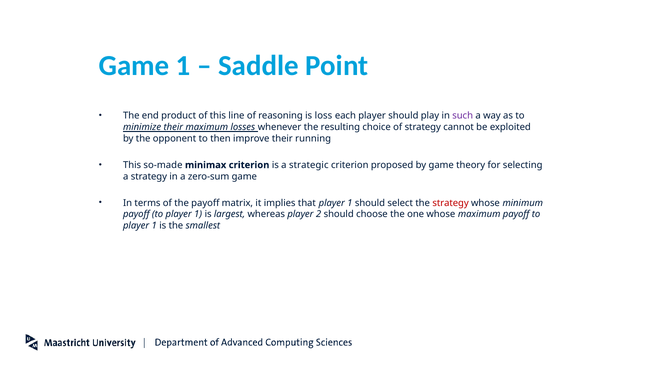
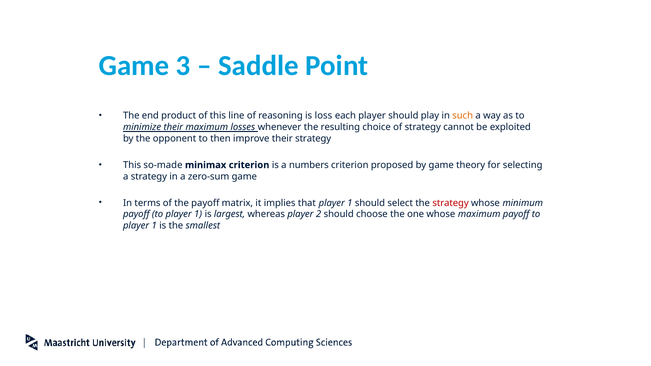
Game 1: 1 -> 3 (183, 66)
such colour: purple -> orange (463, 116)
their running: running -> strategy (313, 139)
strategic: strategic -> numbers (309, 165)
